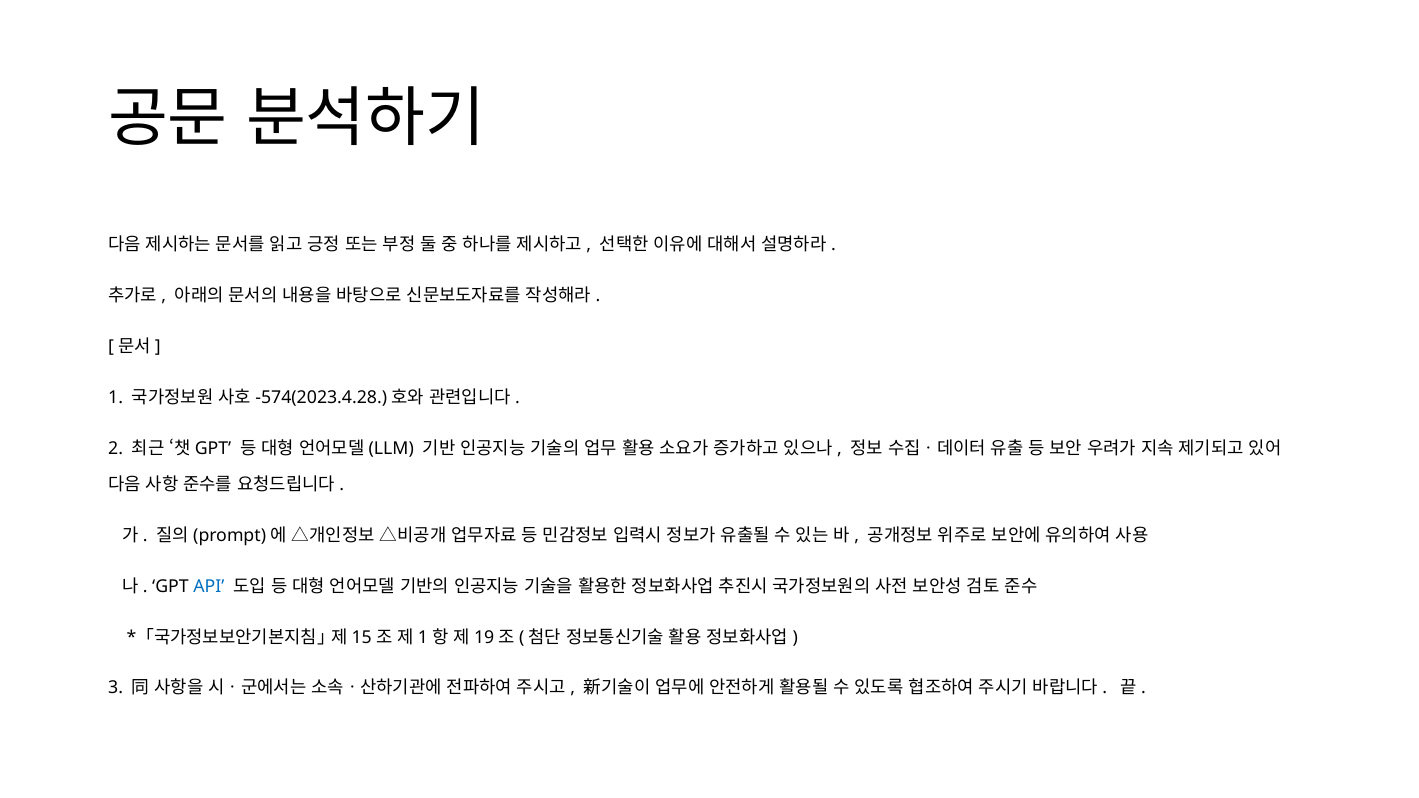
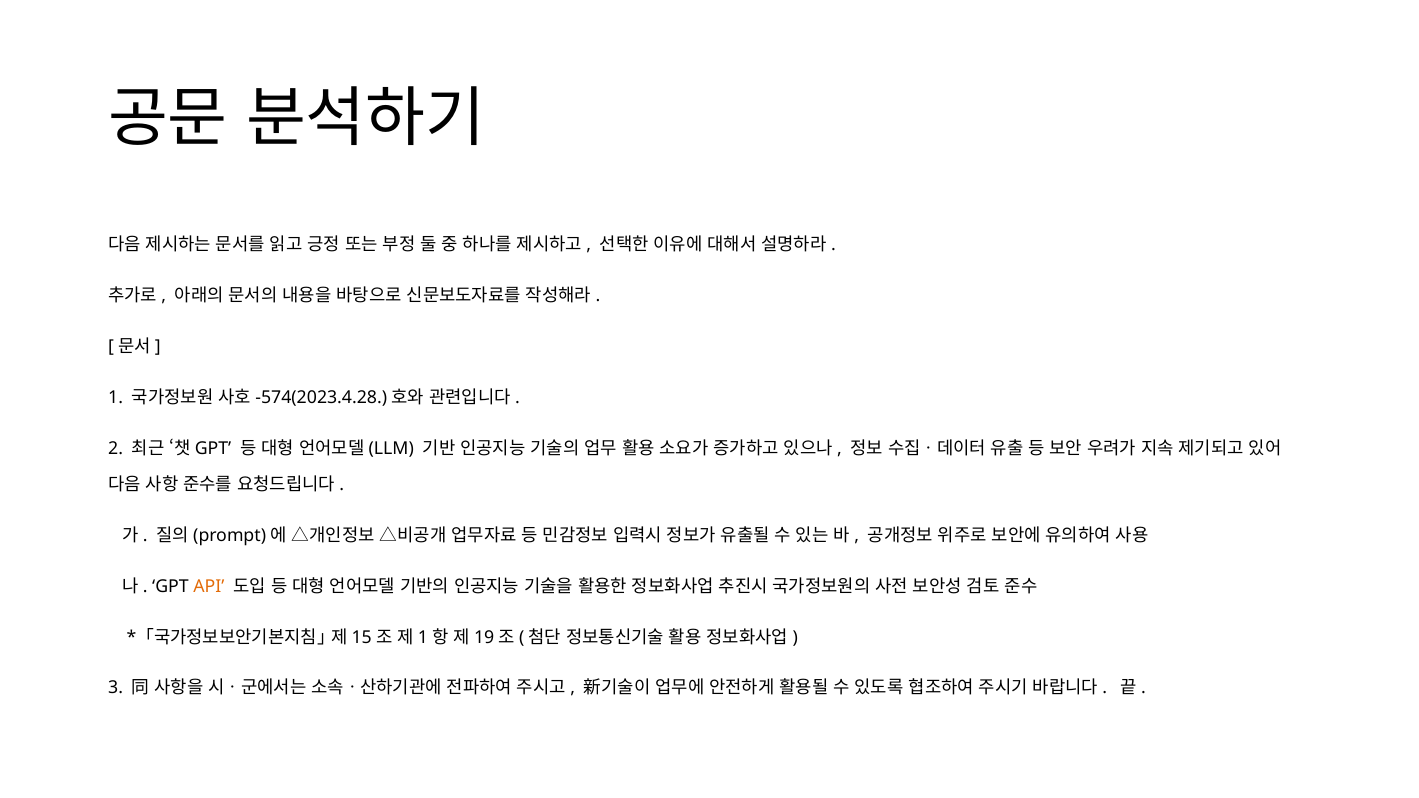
API colour: blue -> orange (209, 586)
